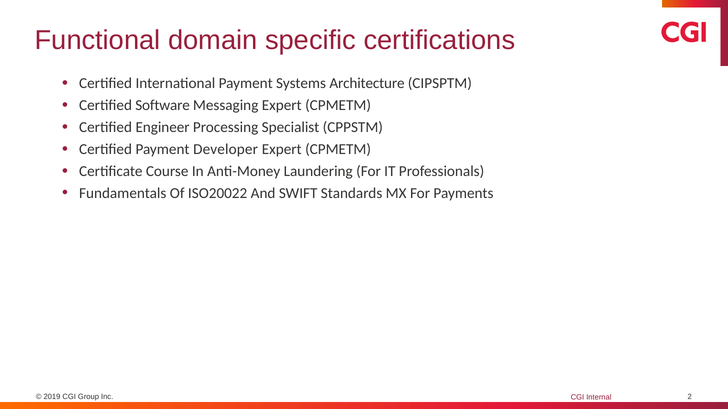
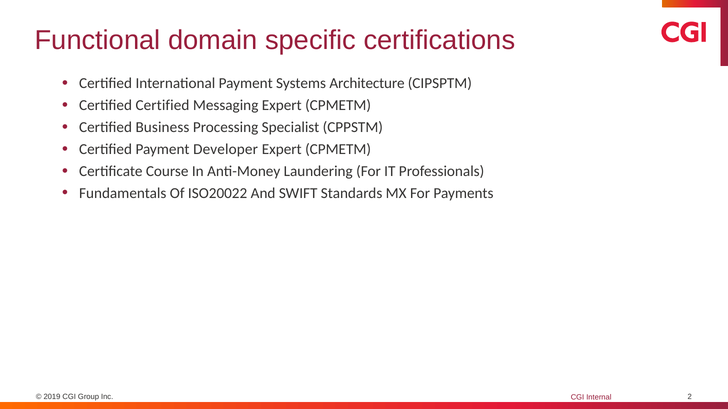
Certified Software: Software -> Certified (162, 105)
Engineer: Engineer -> Business (162, 127)
